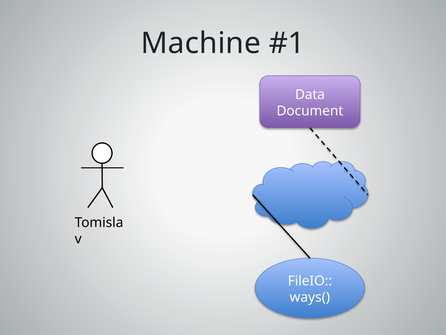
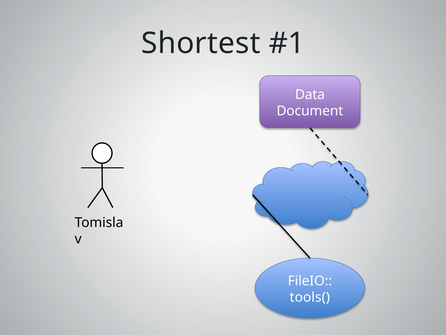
Machine: Machine -> Shortest (201, 43)
ways(: ways( -> tools( (310, 297)
